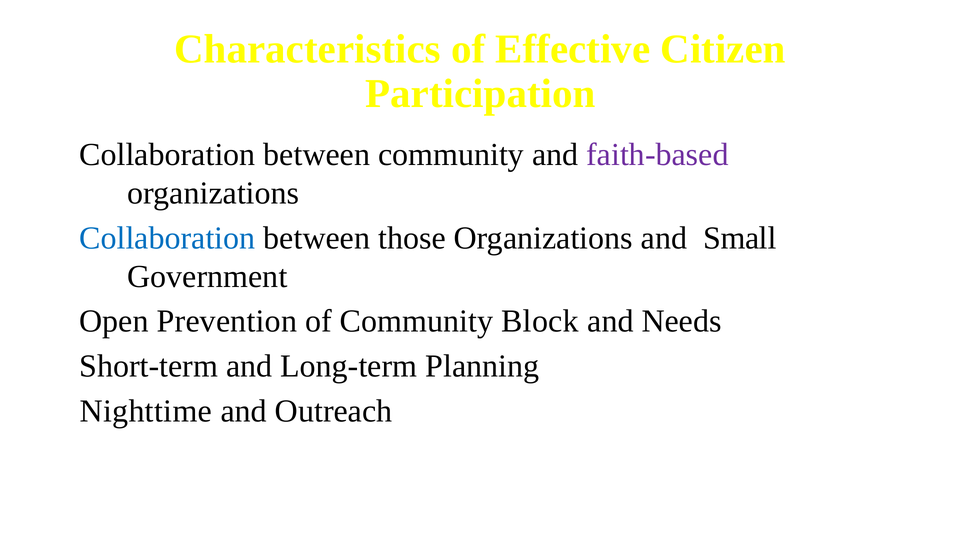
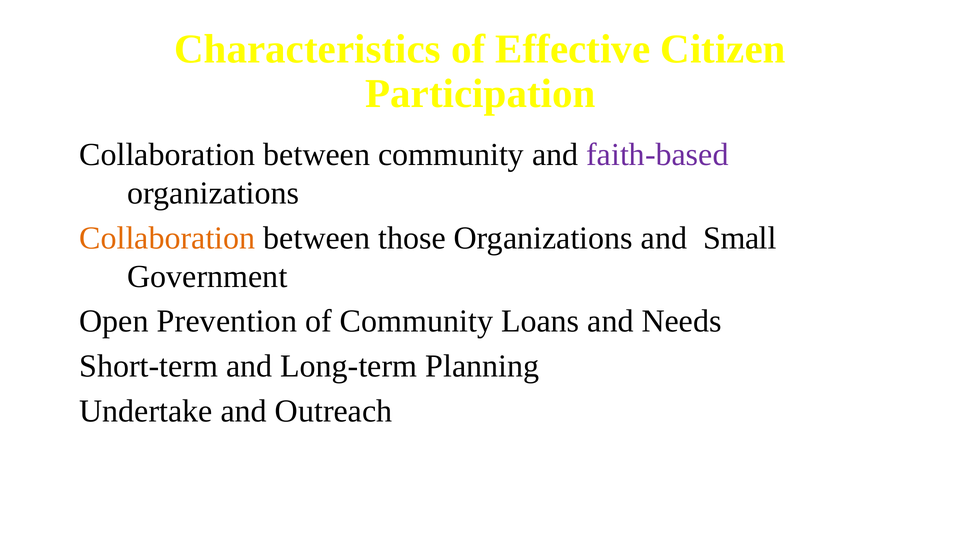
Collaboration colour: blue -> orange (167, 238)
Block: Block -> Loans (540, 321)
Nighttime: Nighttime -> Undertake (146, 411)
